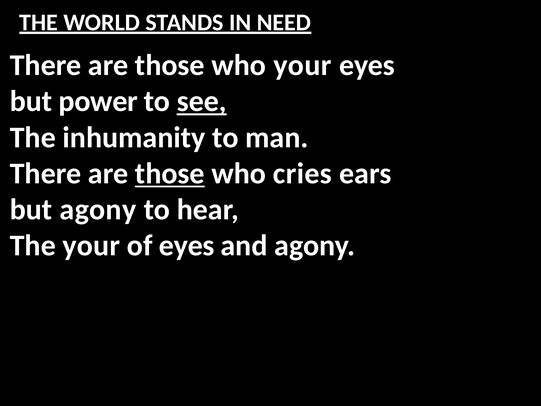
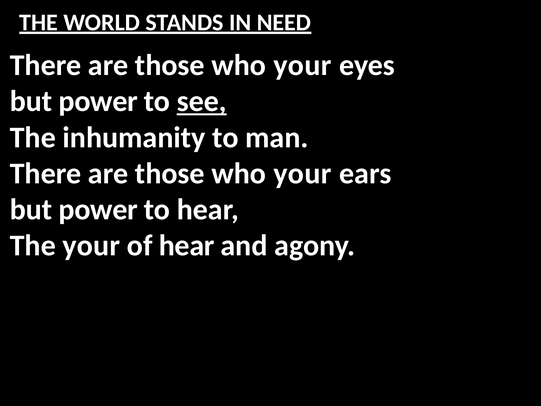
those underline: present -> none (170, 173)
cries: cries -> your (302, 173)
agony: agony -> power (98, 210)
of eyes: eyes -> hear (187, 246)
